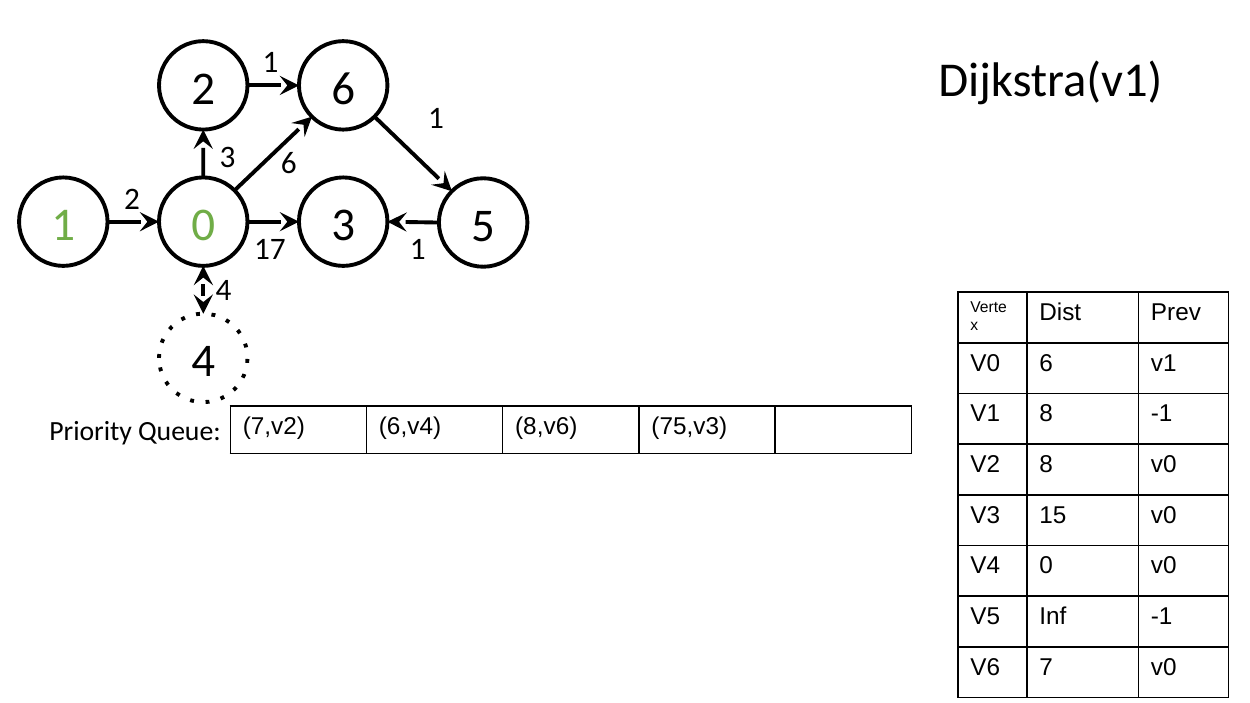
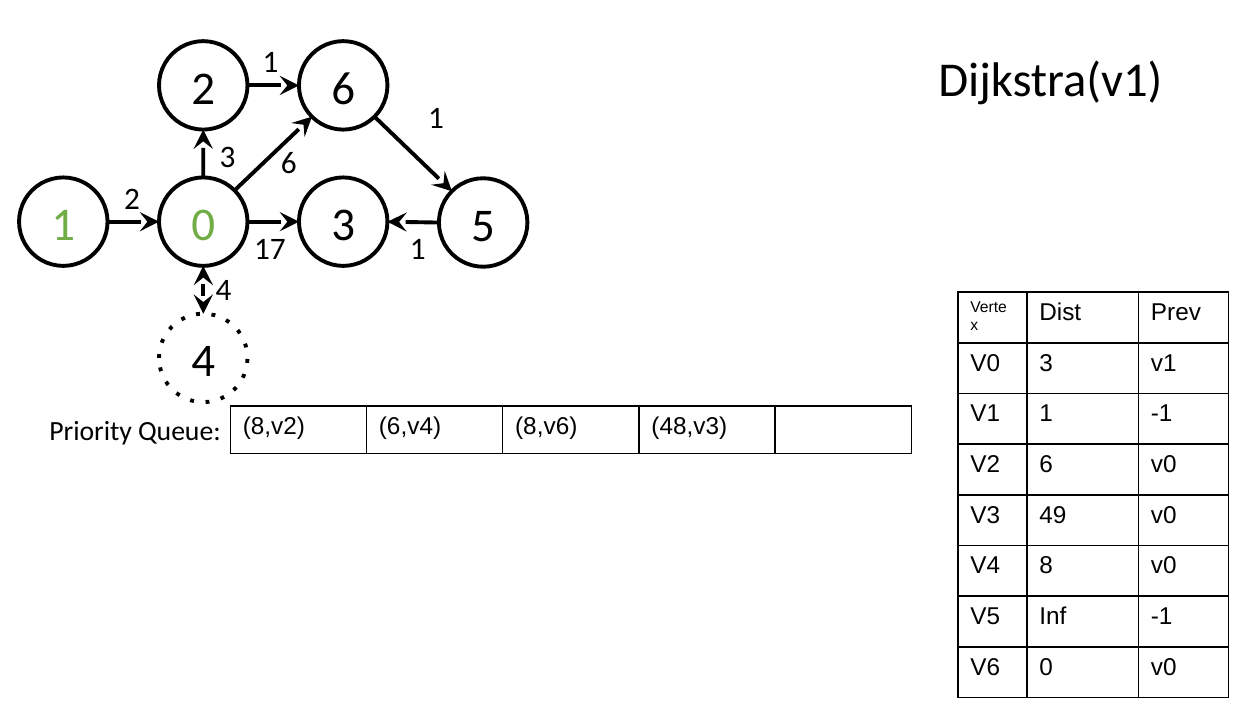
V0 6: 6 -> 3 (1046, 363)
V1 8: 8 -> 1 (1046, 414)
7,v2: 7,v2 -> 8,v2 (274, 427)
75,v3: 75,v3 -> 48,v3 (689, 427)
V2 8: 8 -> 6 (1046, 465)
15: 15 -> 49 (1053, 515)
V4 0: 0 -> 8 (1046, 566)
V6 7: 7 -> 0 (1046, 667)
